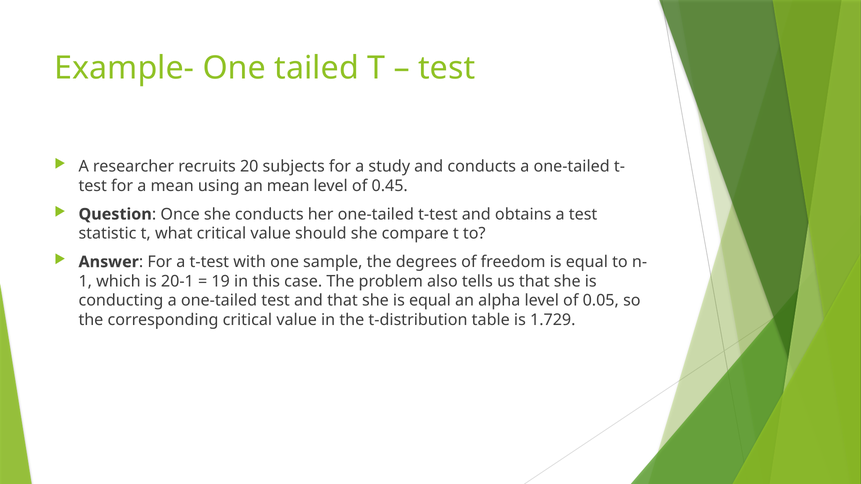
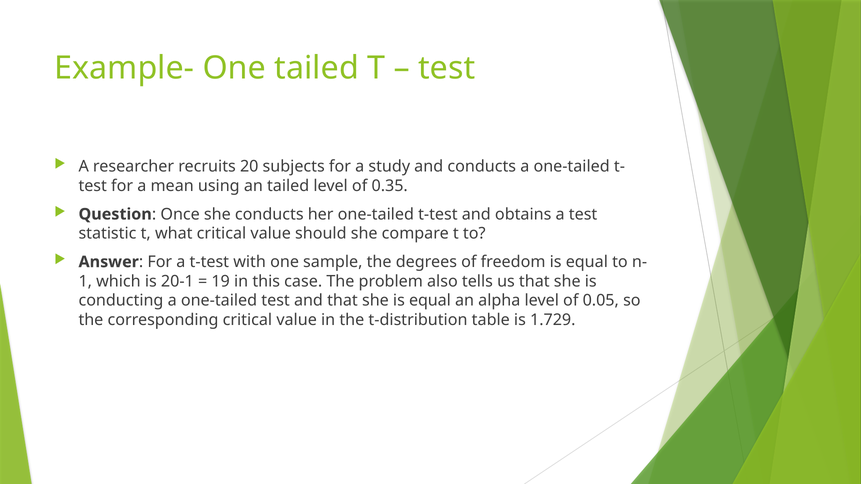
an mean: mean -> tailed (288, 186)
0.45: 0.45 -> 0.35 (390, 186)
